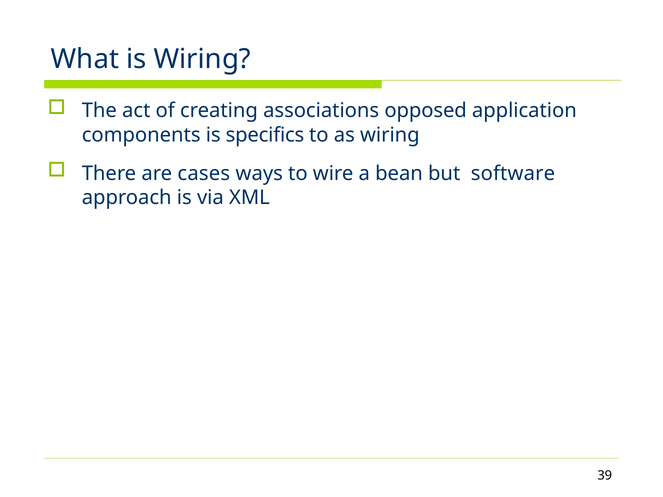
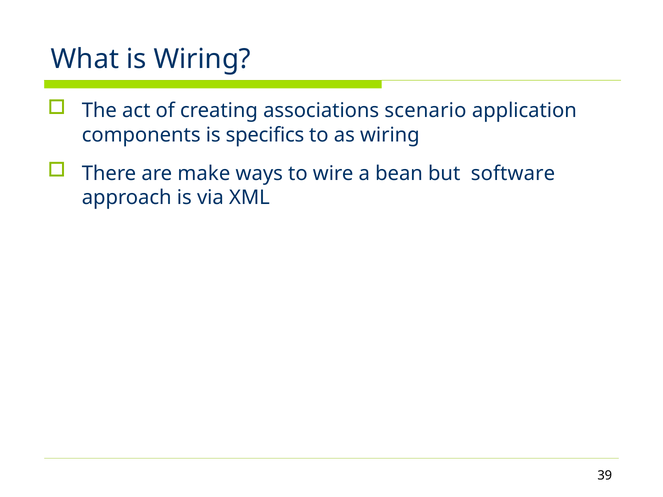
opposed: opposed -> scenario (425, 111)
cases: cases -> make (204, 174)
